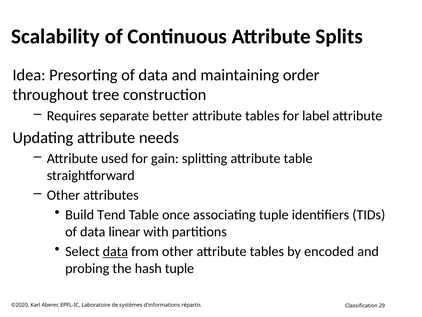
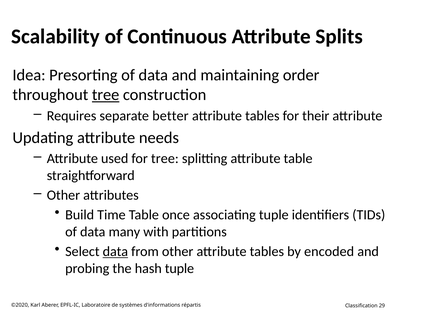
tree underline: none -> present (106, 95)
label: label -> their (316, 116)
for gain: gain -> tree (165, 158)
Tend: Tend -> Time (111, 215)
linear: linear -> many (124, 231)
